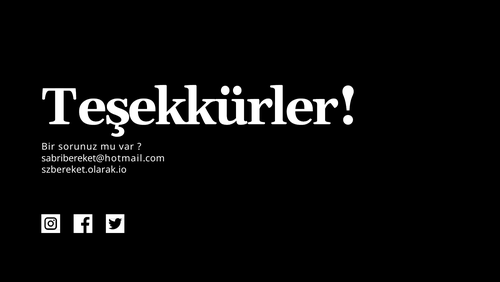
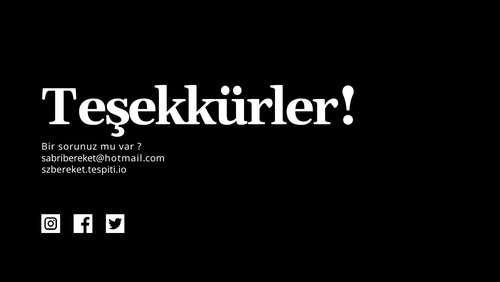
szbereket.olarak.io: szbereket.olarak.io -> szbereket.tespiti.io (84, 169)
